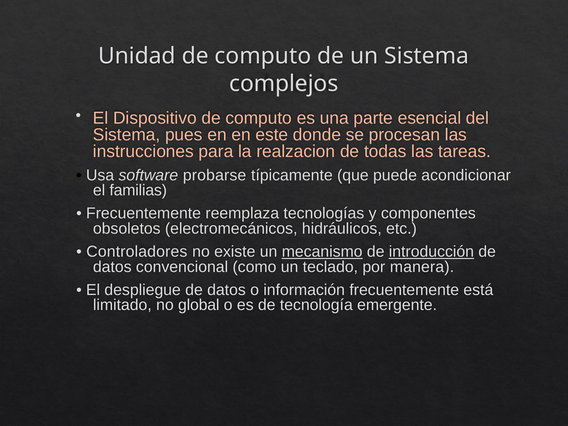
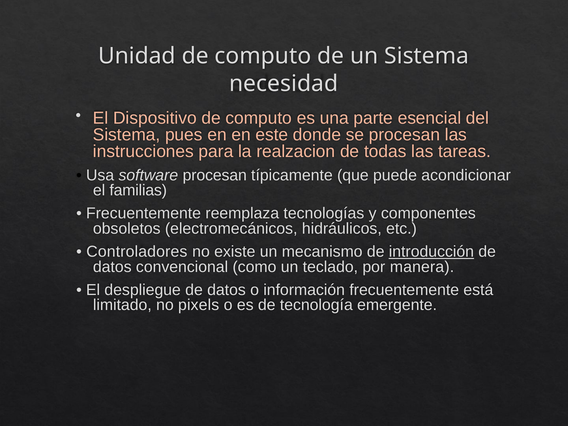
complejos: complejos -> necesidad (284, 83)
software probarse: probarse -> procesan (215, 175)
mecanismo underline: present -> none (322, 252)
global: global -> pixels (199, 305)
